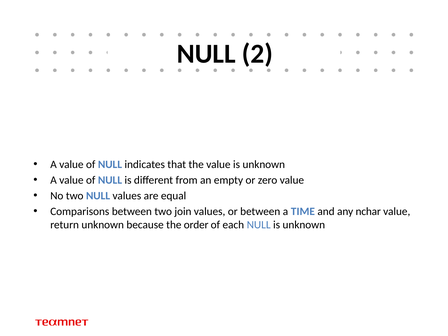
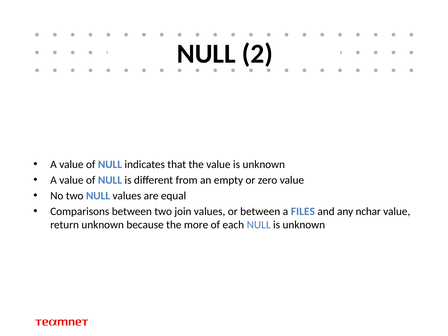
TIME: TIME -> FILES (303, 211)
order: order -> more (196, 225)
